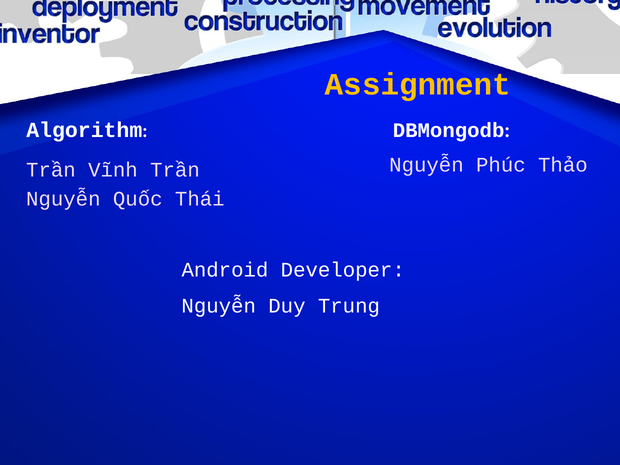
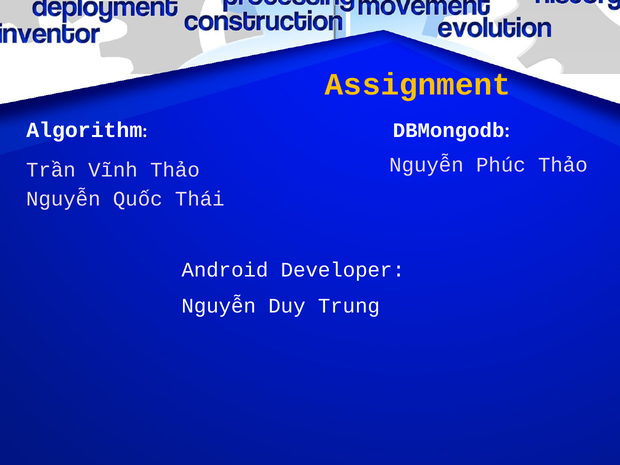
Vĩnh Trần: Trần -> Thảo (175, 170)
